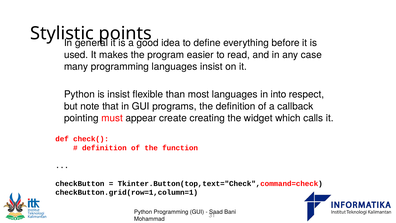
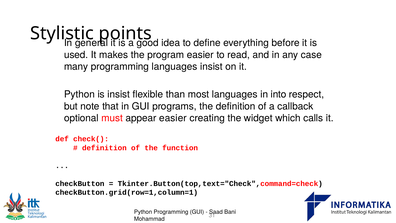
pointing: pointing -> optional (81, 118)
appear create: create -> easier (173, 118)
